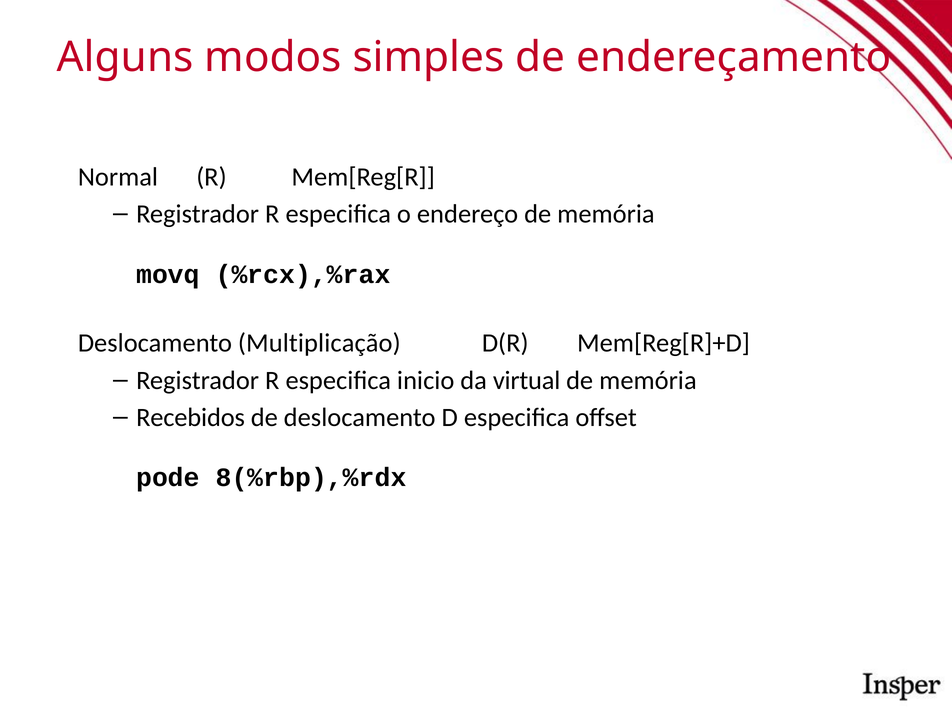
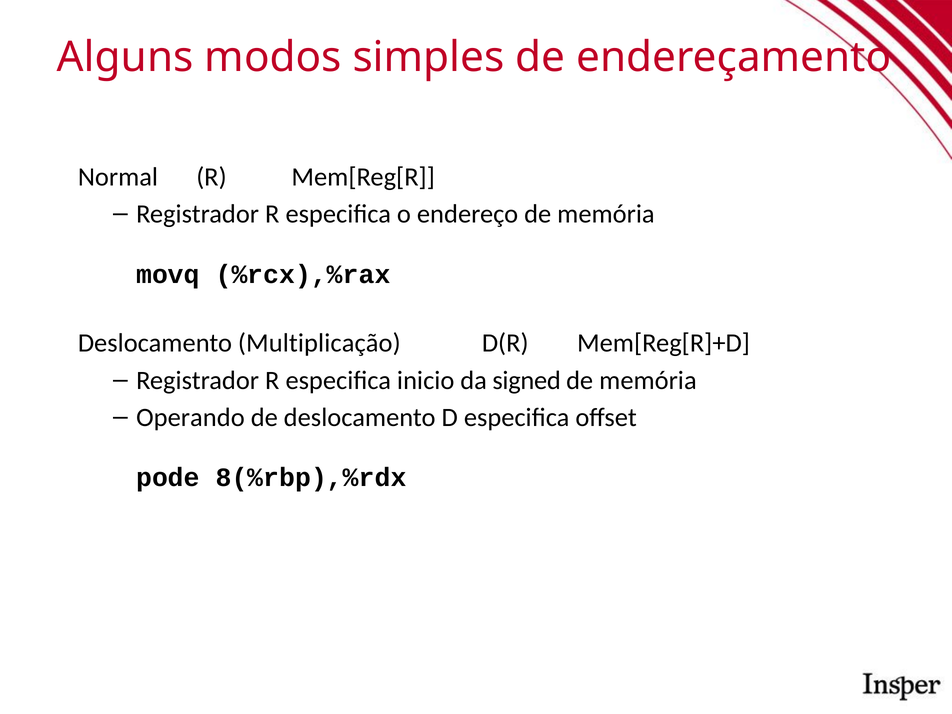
virtual: virtual -> signed (527, 380)
Recebidos: Recebidos -> Operando (190, 417)
